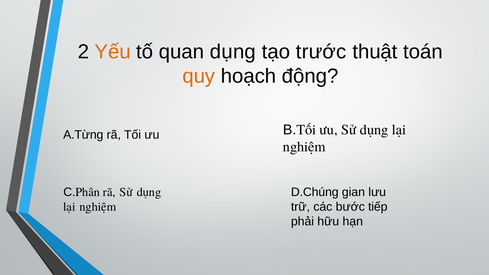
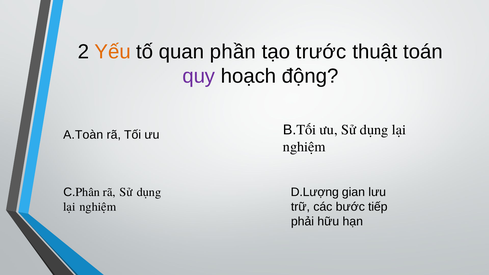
quan dụng: dụng -> phần (233, 52)
quy colour: orange -> purple (199, 76)
A.Từng: A.Từng -> A.Toàn (83, 135)
D.Chúng: D.Chúng -> D.Lượng (315, 192)
